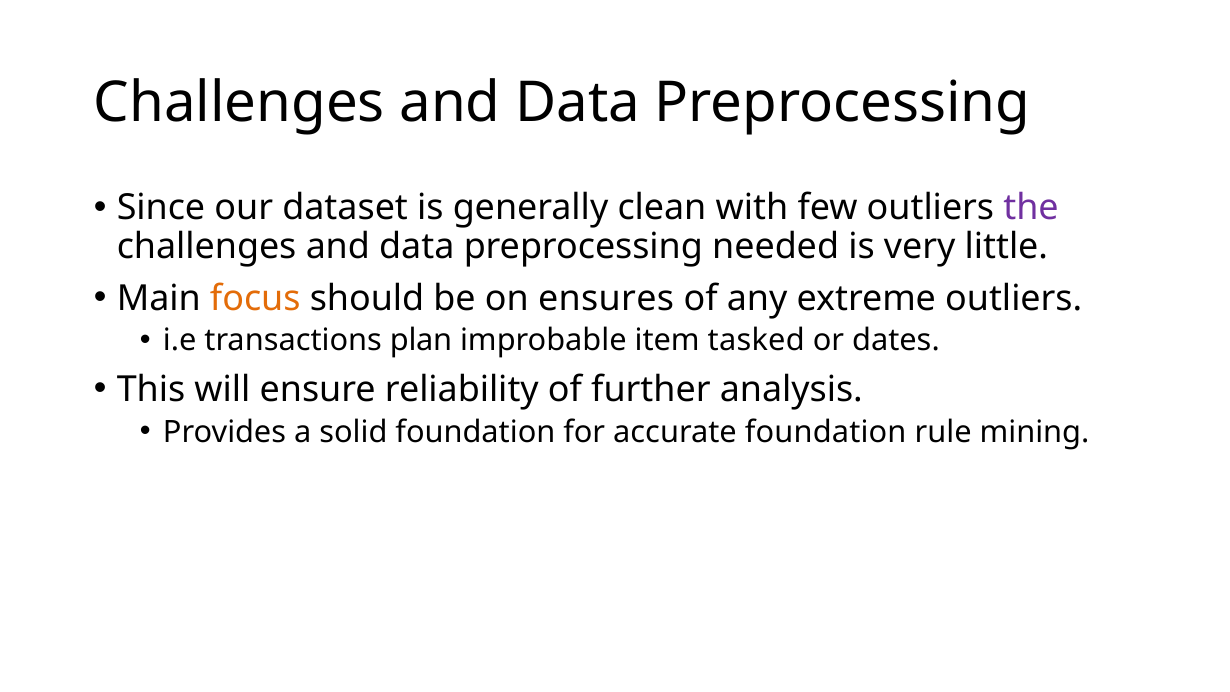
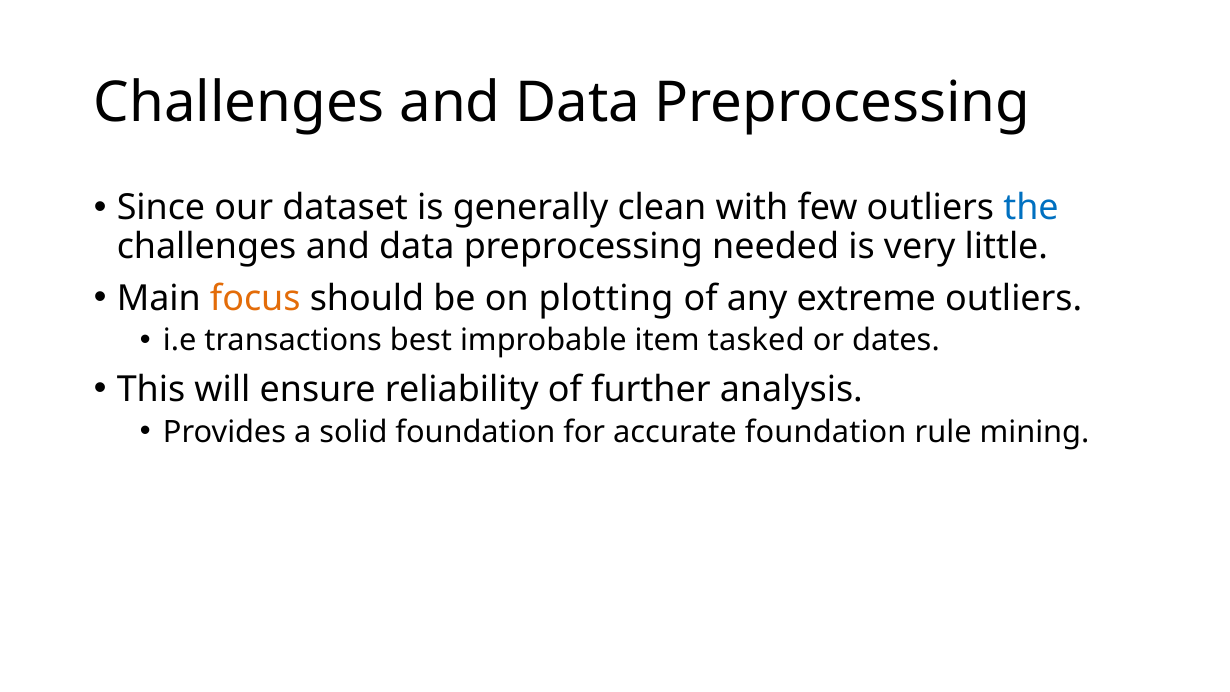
the colour: purple -> blue (1031, 208)
ensures: ensures -> plotting (606, 298)
plan: plan -> best (421, 341)
